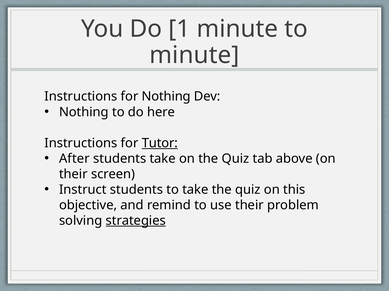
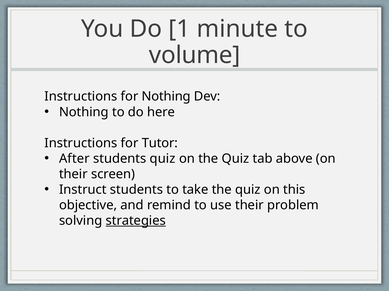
minute: minute -> volume (195, 55)
Tutor underline: present -> none (160, 143)
students take: take -> quiz (163, 159)
